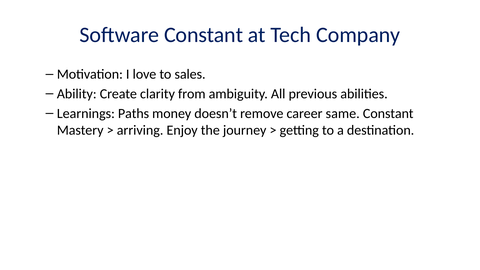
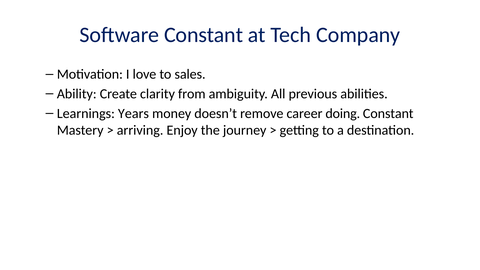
Paths: Paths -> Years (133, 113)
same: same -> doing (343, 113)
